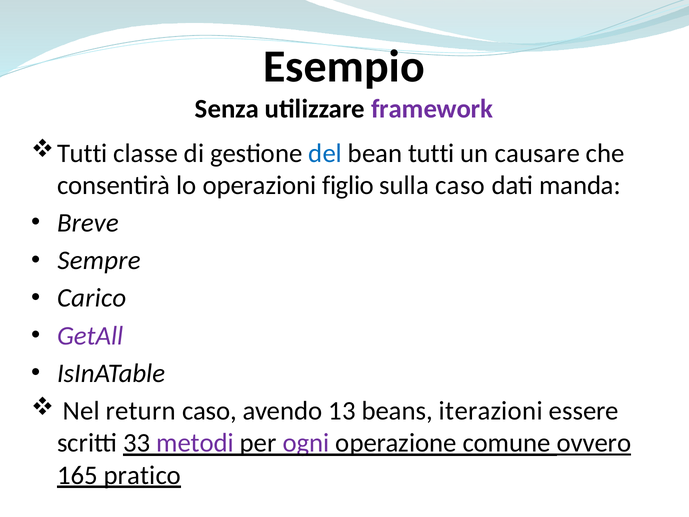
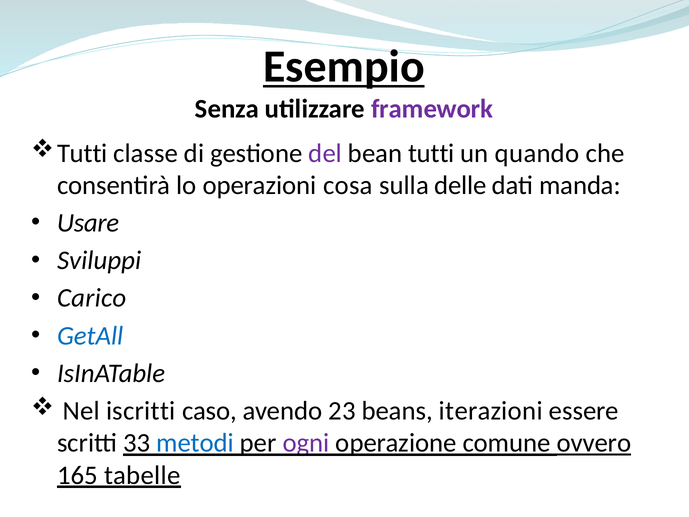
Esempio underline: none -> present (344, 66)
del colour: blue -> purple (325, 153)
causare: causare -> quando (537, 153)
figlio: figlio -> cosa (348, 185)
sulla caso: caso -> delle (460, 185)
Breve: Breve -> Usare (88, 223)
Sempre: Sempre -> Sviluppi (99, 260)
GetAll colour: purple -> blue (90, 336)
return: return -> iscritti (141, 411)
13: 13 -> 23 (342, 411)
metodi colour: purple -> blue (195, 443)
pratico: pratico -> tabelle (142, 475)
